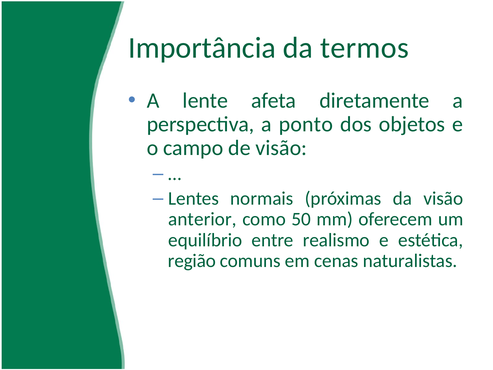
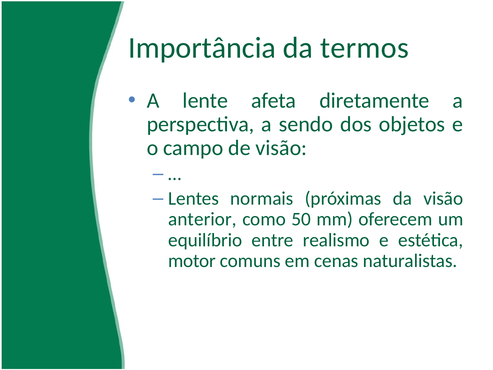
ponto: ponto -> sendo (306, 124)
região: região -> motor (192, 261)
